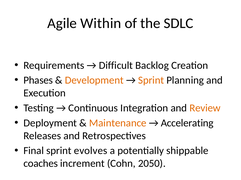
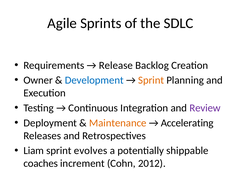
Within: Within -> Sprints (101, 23)
Difficult: Difficult -> Release (116, 66)
Phases: Phases -> Owner (38, 81)
Development colour: orange -> blue (94, 81)
Review colour: orange -> purple (205, 108)
Final: Final -> Liam (34, 151)
2050: 2050 -> 2012 (152, 164)
